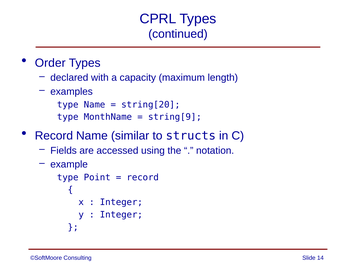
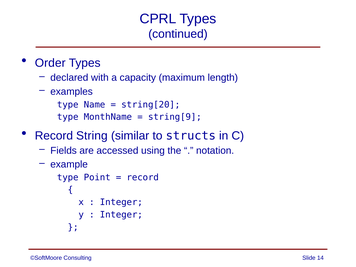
Record Name: Name -> String (92, 136)
